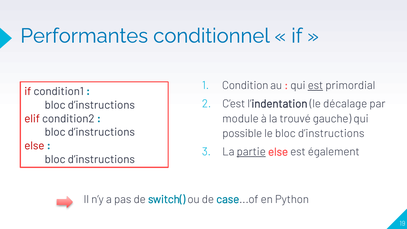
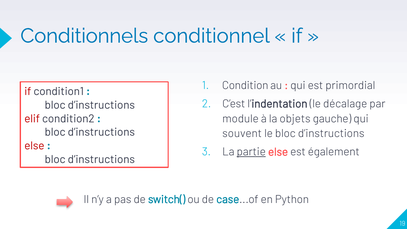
Performantes: Performantes -> Conditionnels (84, 36)
est underline: present -> none (315, 85)
trouvé: trouvé -> objets (295, 119)
possible: possible -> souvent (242, 134)
